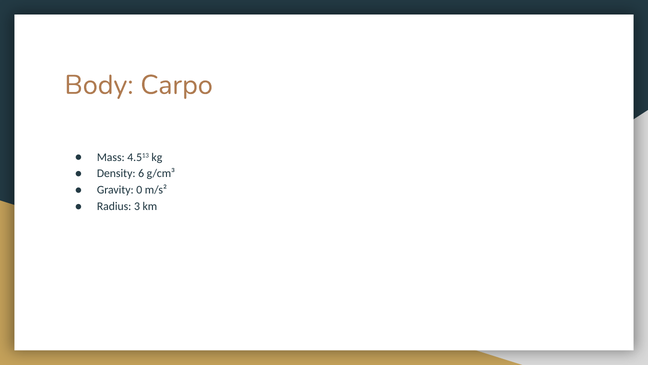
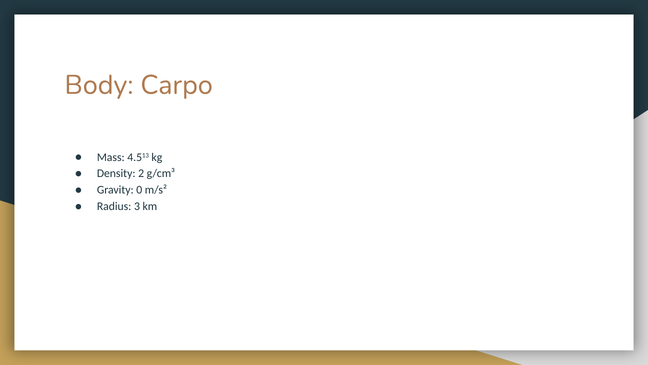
6: 6 -> 2 (141, 173)
